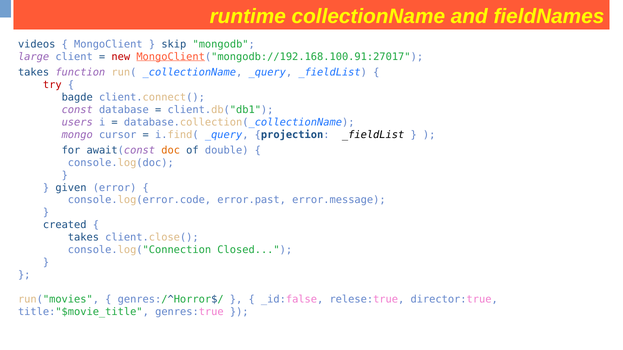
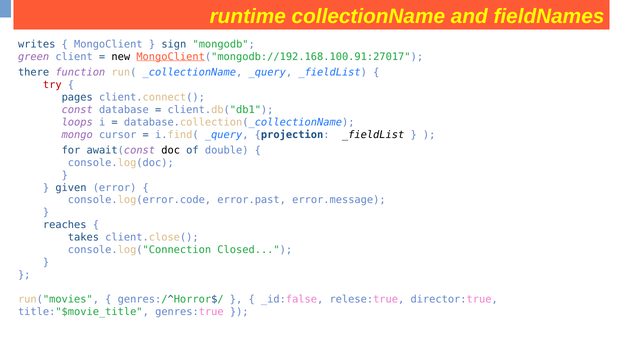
videos: videos -> writes (37, 45)
skip: skip -> sign (174, 45)
large: large -> green (34, 57)
new colour: red -> black (121, 57)
takes: takes -> there (34, 73)
bagde: bagde -> pages (77, 98)
users: users -> loops (77, 122)
doc colour: orange -> black (171, 150)
created: created -> reaches (65, 225)
